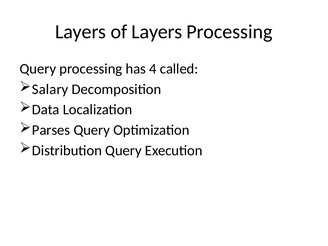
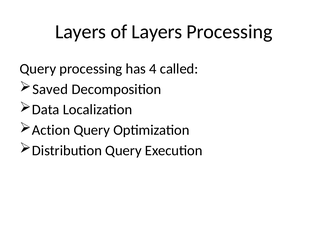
Salary: Salary -> Saved (50, 89)
Parses: Parses -> Action (51, 130)
